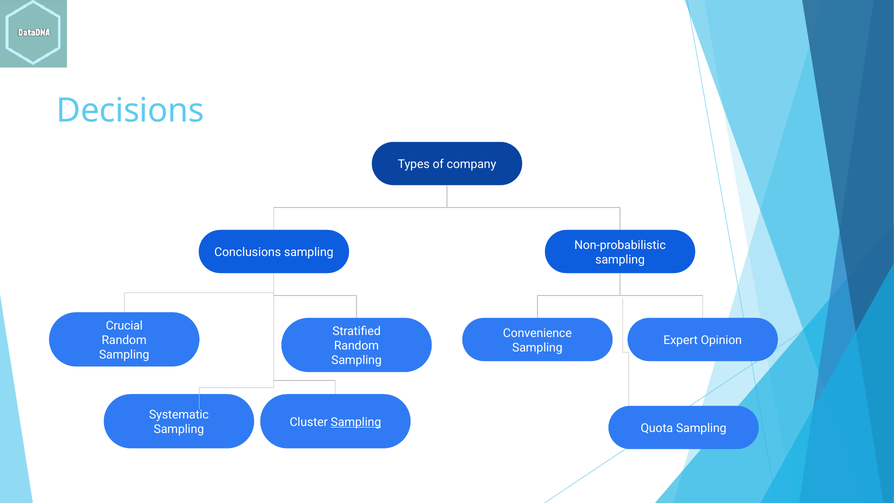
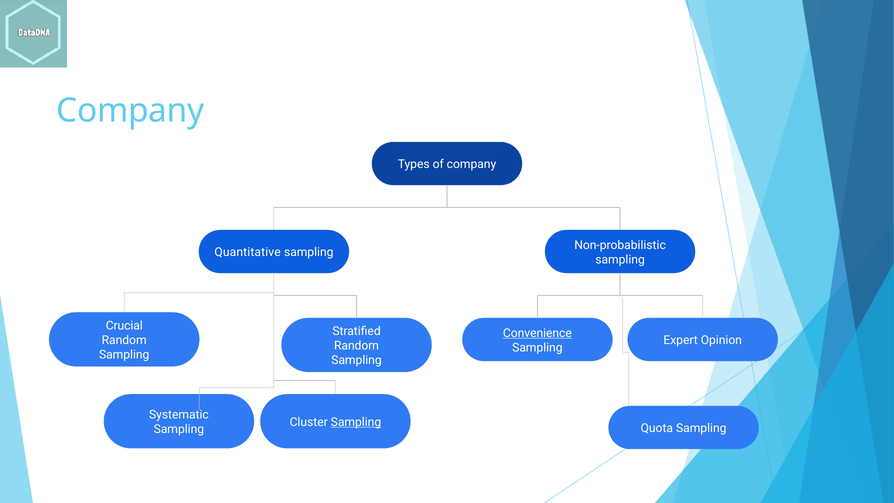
Decisions: Decisions -> Company (130, 111)
Conclusions: Conclusions -> Quantitative (248, 252)
Convenience underline: none -> present (537, 333)
